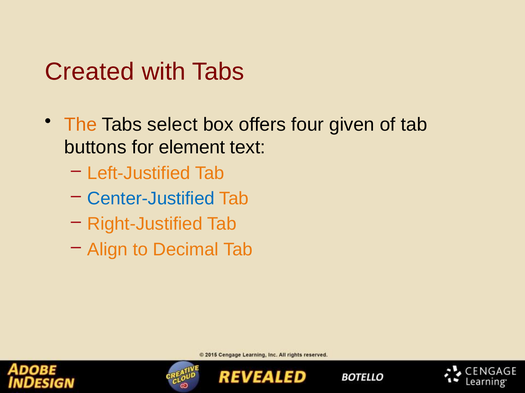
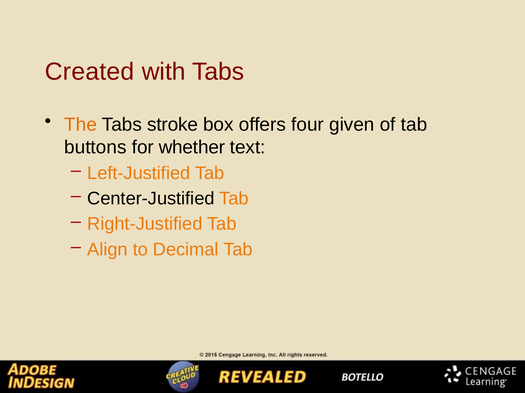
select: select -> stroke (173, 125)
element: element -> whether (192, 148)
Center-Justified colour: blue -> black (151, 199)
